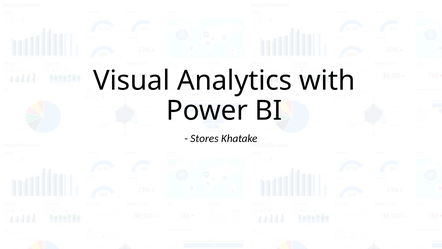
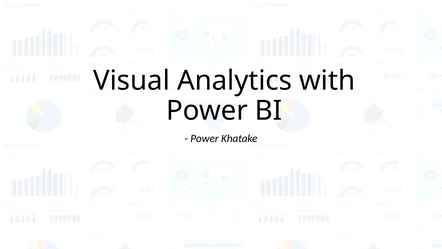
Stores: Stores -> Power (205, 138)
